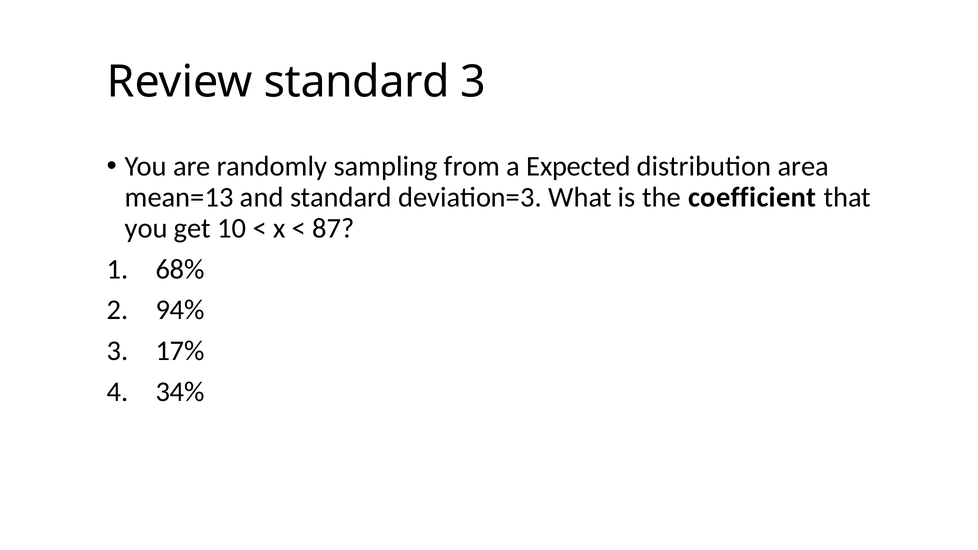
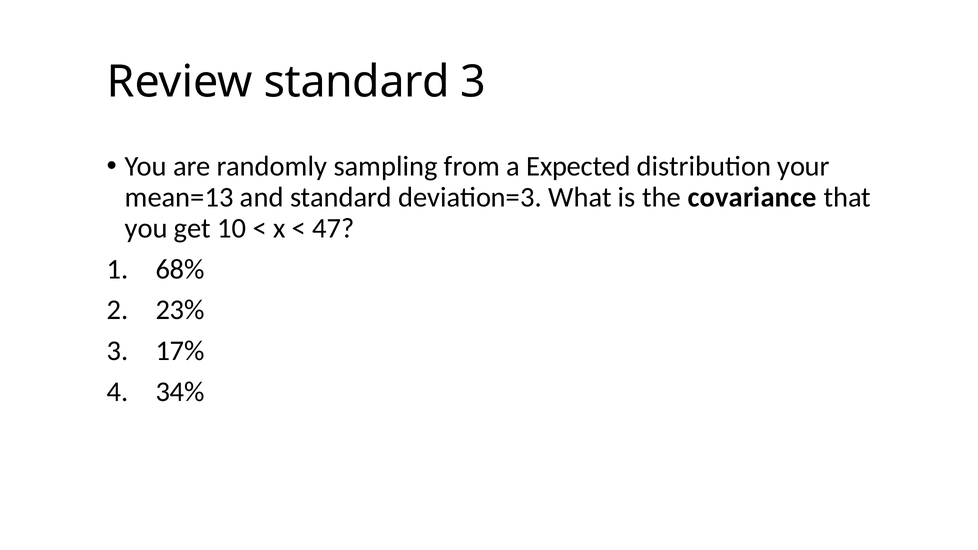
area: area -> your (803, 167)
coefficient: coefficient -> covariance (752, 197)
87: 87 -> 47 (334, 228)
94%: 94% -> 23% (180, 310)
